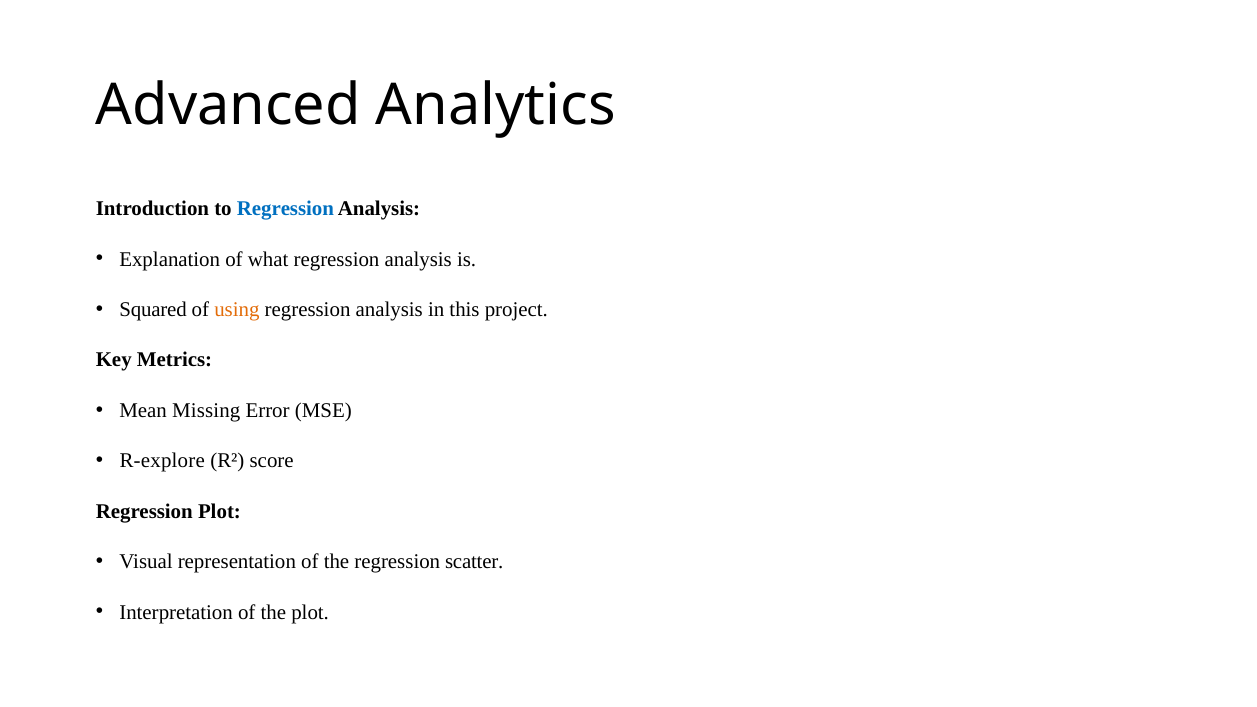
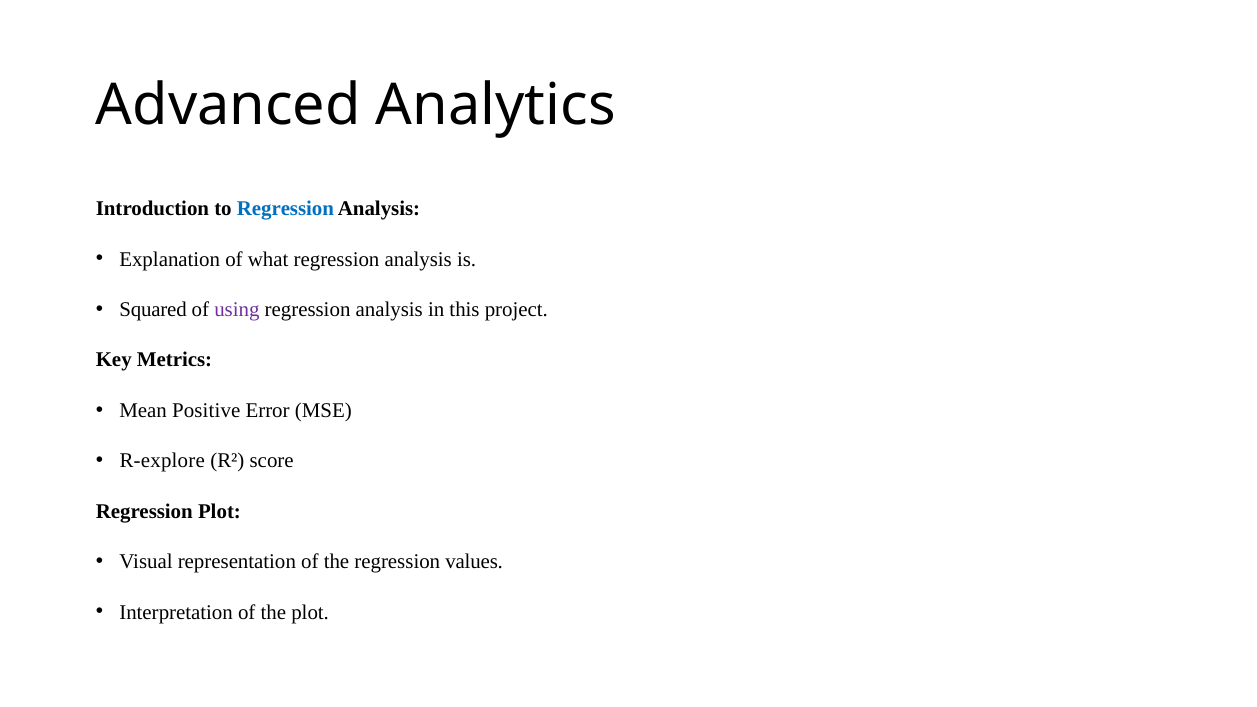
using colour: orange -> purple (237, 310)
Missing: Missing -> Positive (206, 410)
scatter: scatter -> values (474, 562)
